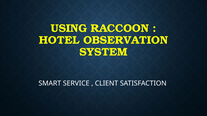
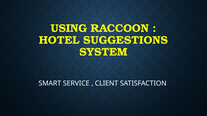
OBSERVATION: OBSERVATION -> SUGGESTIONS (126, 40)
